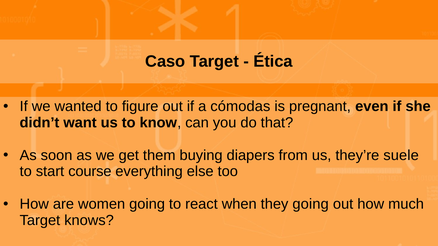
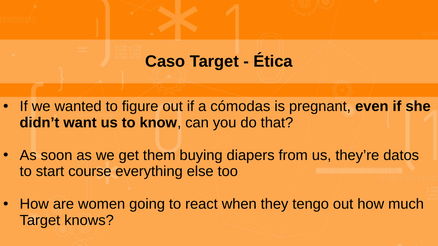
suele: suele -> datos (401, 155)
they going: going -> tengo (311, 204)
